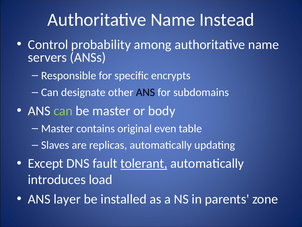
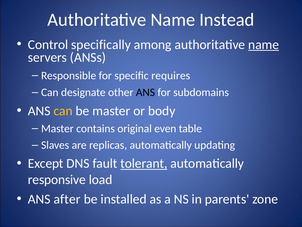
probability: probability -> specifically (101, 44)
name underline: none -> present (264, 44)
encrypts: encrypts -> requires (171, 75)
can colour: light green -> yellow (63, 111)
introduces: introduces -> responsive (57, 179)
layer: layer -> after (67, 199)
